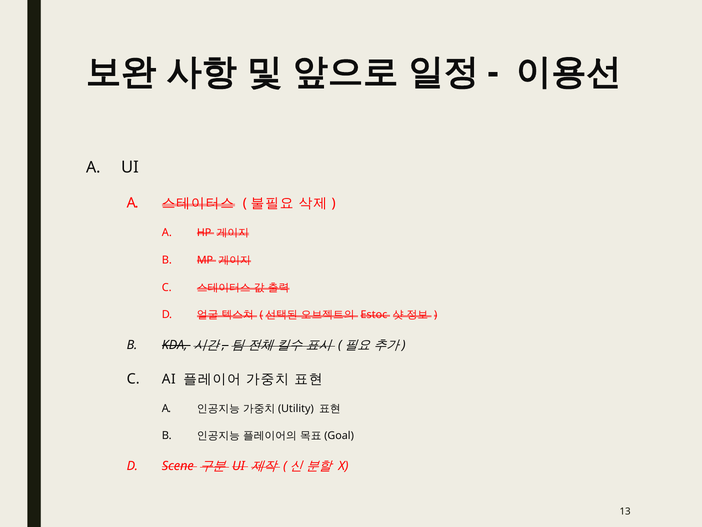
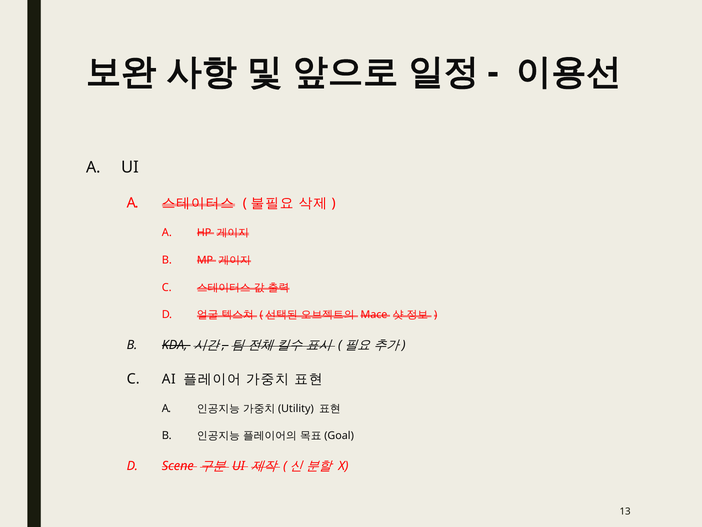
Estoc: Estoc -> Mace (374, 315)
